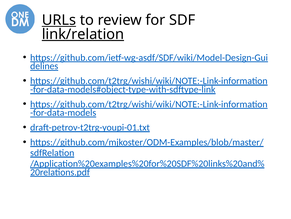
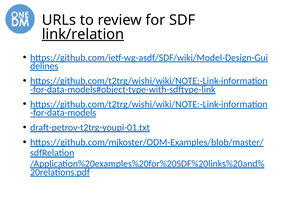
URLs underline: present -> none (59, 20)
